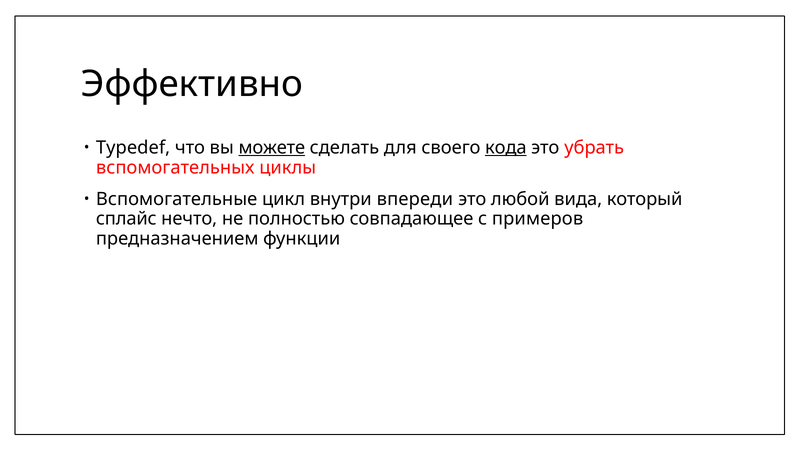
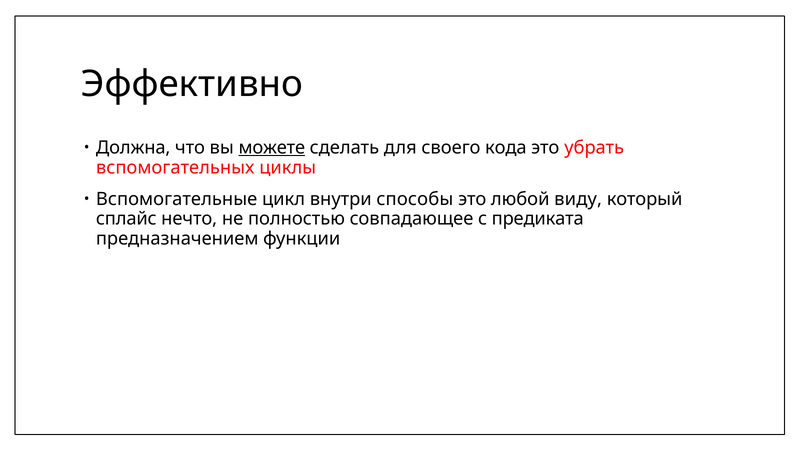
Typedef: Typedef -> Должна (133, 148)
кода underline: present -> none (506, 148)
впереди: впереди -> способы (415, 199)
вида: вида -> виду (578, 199)
примеров: примеров -> предиката (538, 219)
